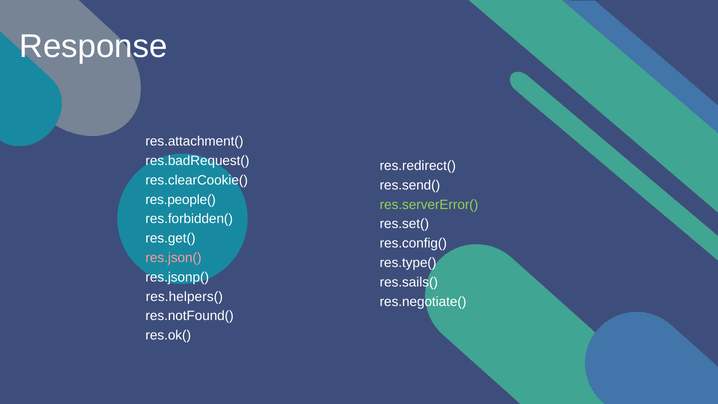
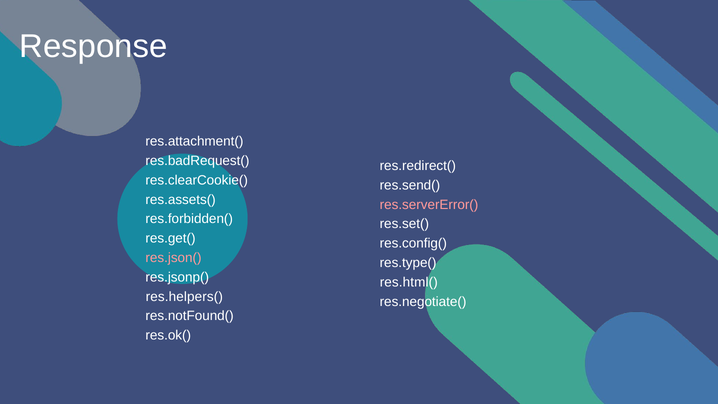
res.people(: res.people( -> res.assets( (181, 200)
res.serverError( colour: light green -> pink (429, 205)
res.sails(: res.sails( -> res.html( (409, 282)
